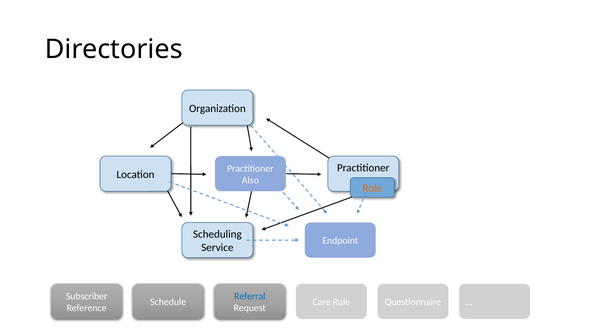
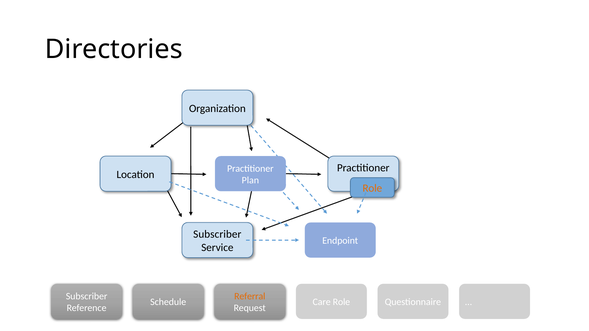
Also: Also -> Plan (250, 180)
Scheduling: Scheduling -> Subscriber (217, 234)
Referral colour: blue -> orange (250, 296)
